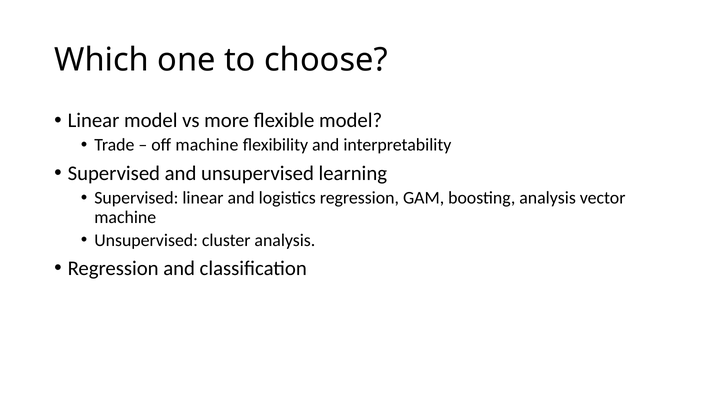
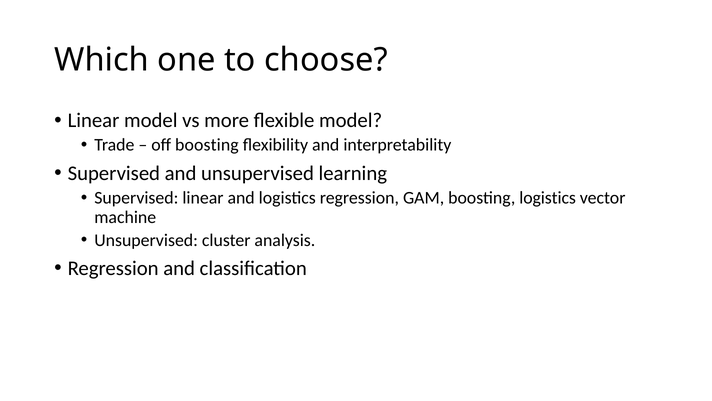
off machine: machine -> boosting (207, 145)
boosting analysis: analysis -> logistics (548, 198)
